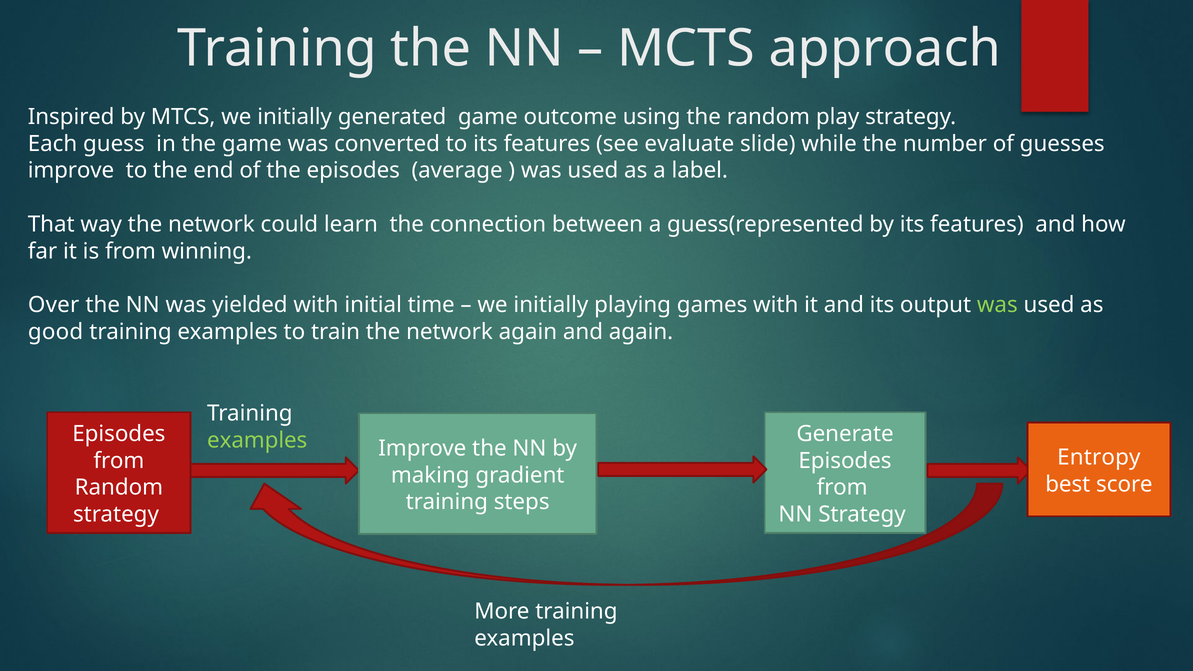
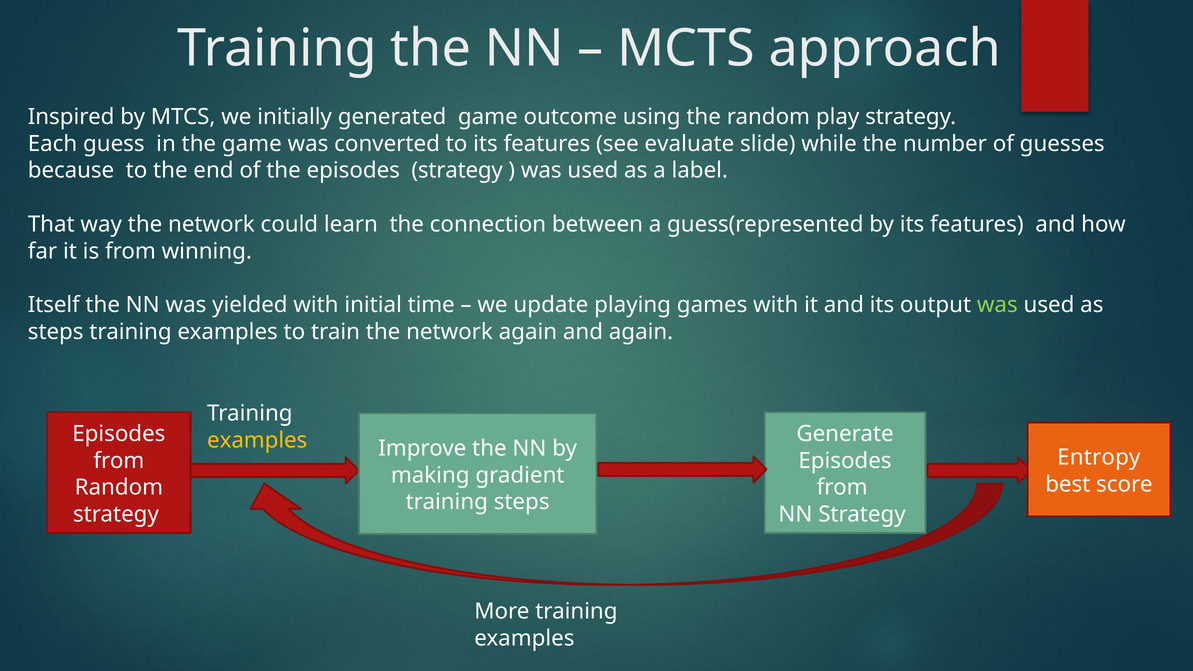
improve: improve -> because (71, 171)
episodes average: average -> strategy (457, 171)
Over: Over -> Itself (54, 305)
initially: initially -> update (551, 305)
good: good -> steps (56, 332)
examples colour: light green -> yellow (257, 440)
